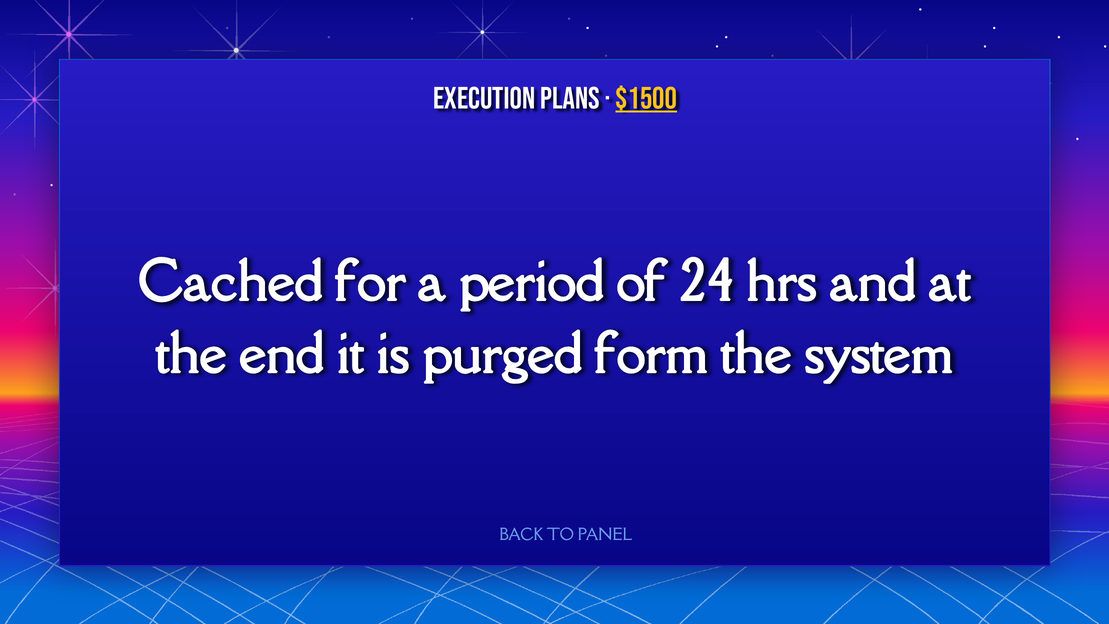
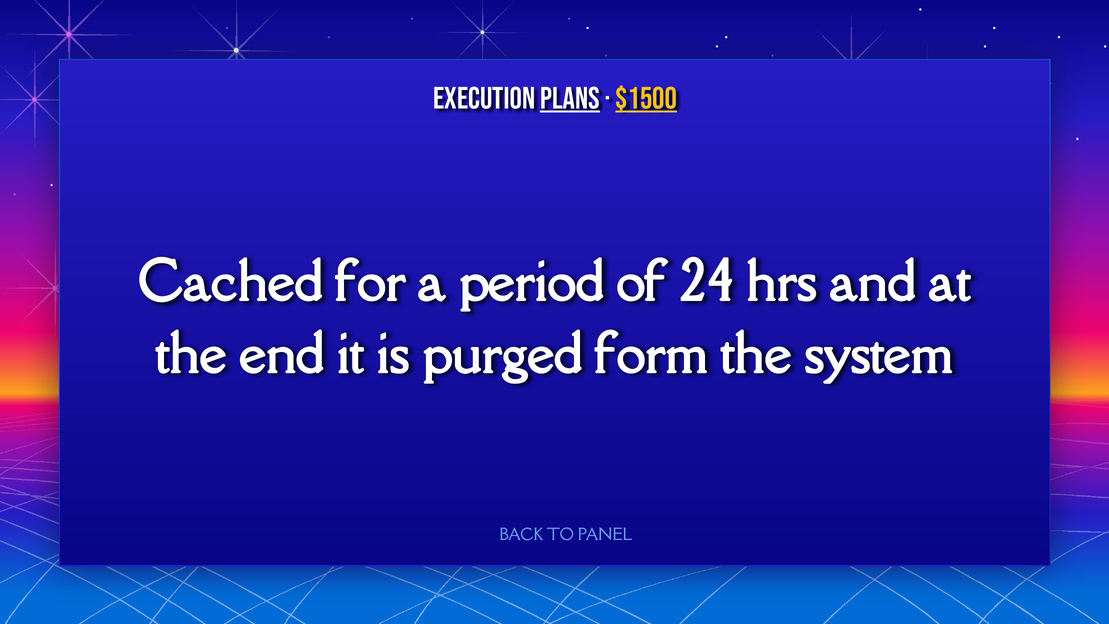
plans underline: none -> present (570, 98)
